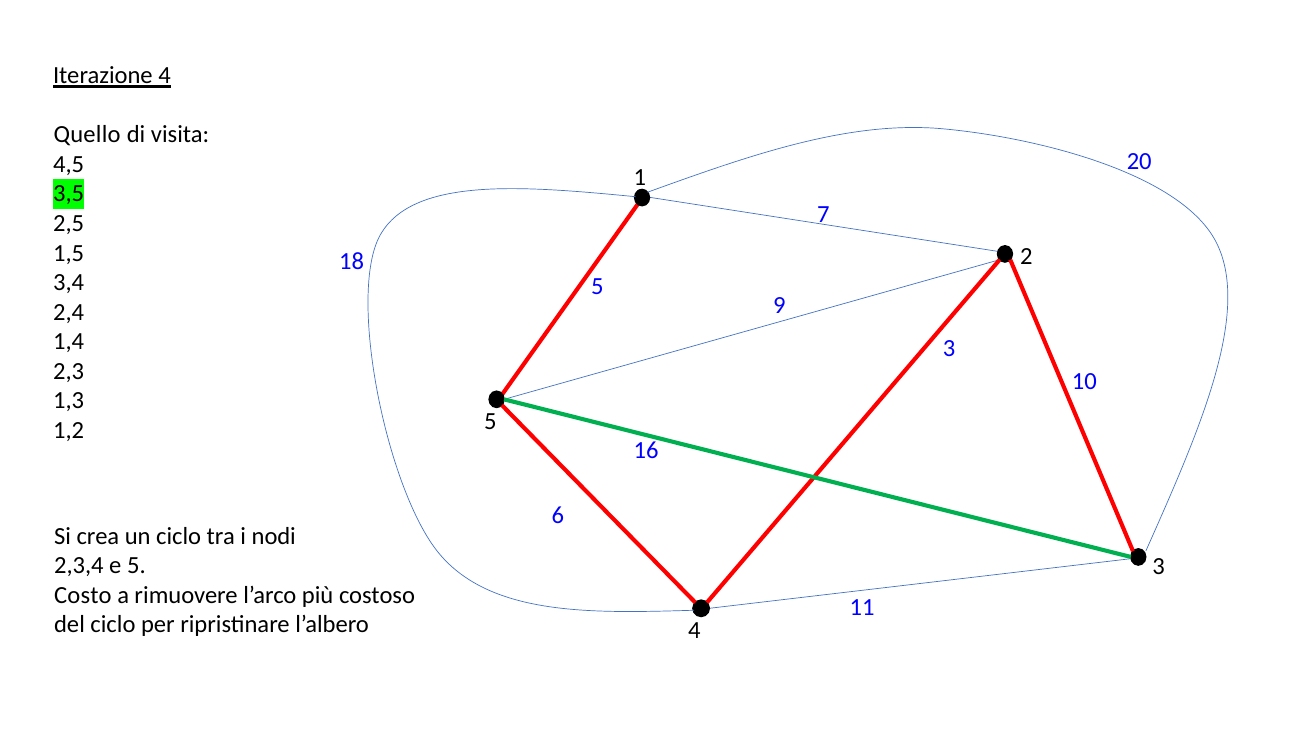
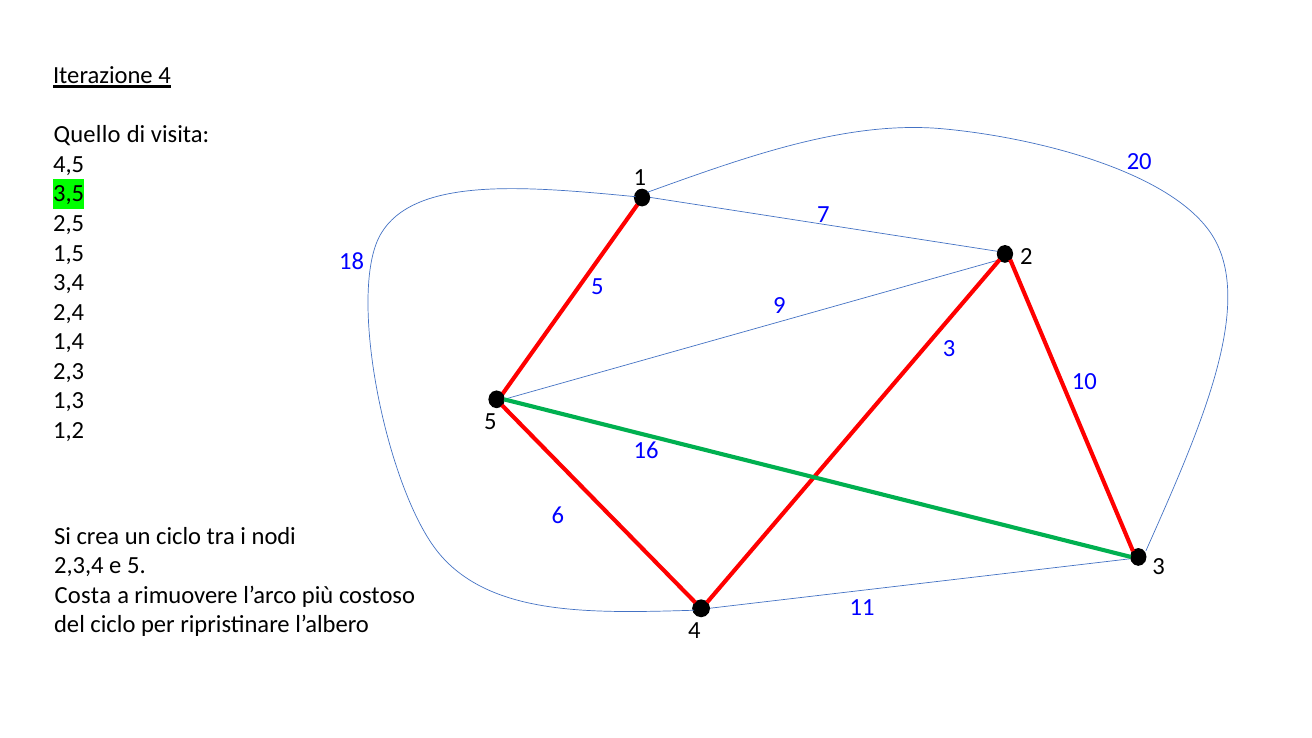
Costo: Costo -> Costa (83, 595)
